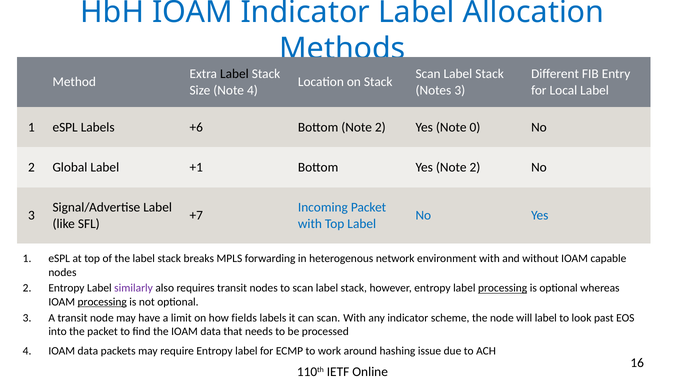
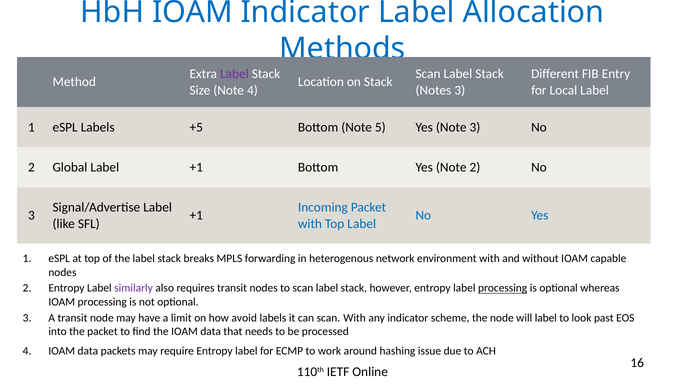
Label colour: black -> purple (234, 74)
+6: +6 -> +5 (196, 127)
Bottom Note 2: 2 -> 5 (380, 127)
Note 0: 0 -> 3 (475, 127)
+7: +7 -> +1 (196, 216)
processing underline: present -> none (102, 302)
fields: fields -> avoid (244, 318)
